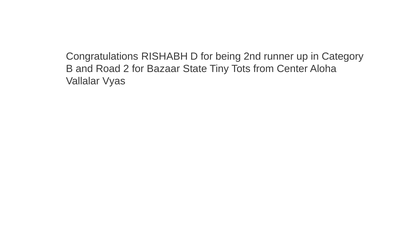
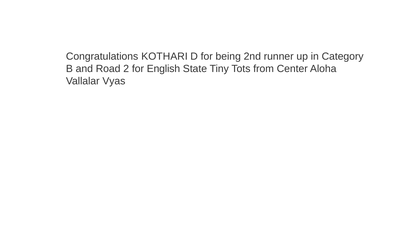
RISHABH: RISHABH -> KOTHARI (165, 56)
Bazaar: Bazaar -> English (163, 69)
